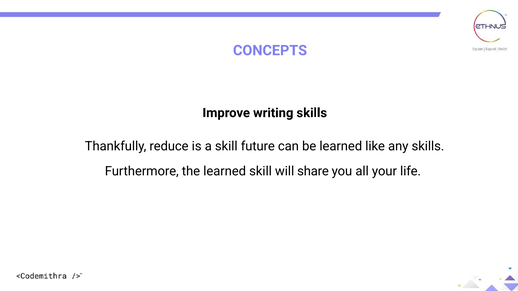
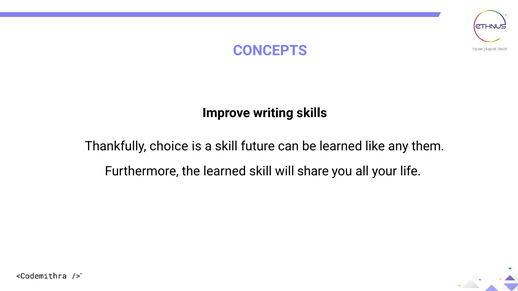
reduce: reduce -> choice (169, 146)
any skills: skills -> them (428, 146)
